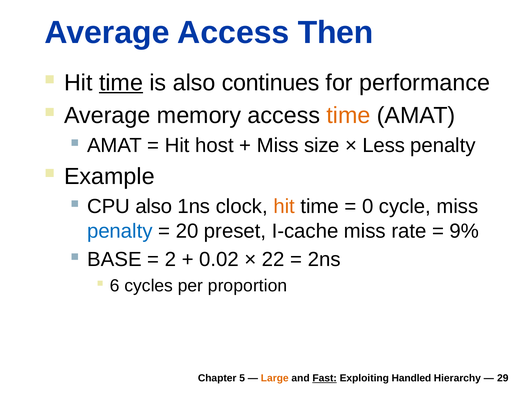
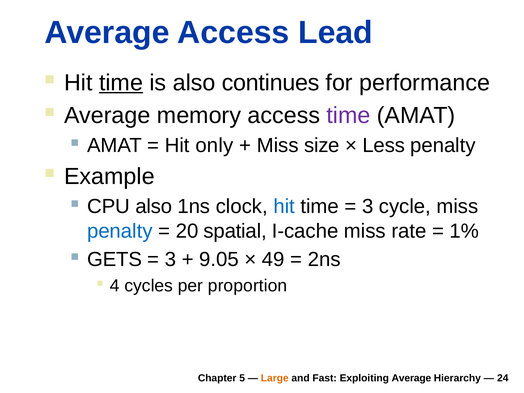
Then: Then -> Lead (335, 32)
time colour: orange -> purple (348, 115)
host: host -> only (214, 145)
hit colour: orange -> blue (284, 207)
0: 0 -> 3 (368, 207)
preset: preset -> spatial (235, 231)
9%: 9% -> 1% (464, 231)
BASE: BASE -> GETS (115, 260)
2: 2 -> 3 (170, 260)
0.02: 0.02 -> 9.05 (219, 260)
22: 22 -> 49 (273, 260)
6: 6 -> 4 (115, 286)
Fast underline: present -> none (325, 378)
Exploiting Handled: Handled -> Average (411, 378)
29: 29 -> 24 (503, 378)
